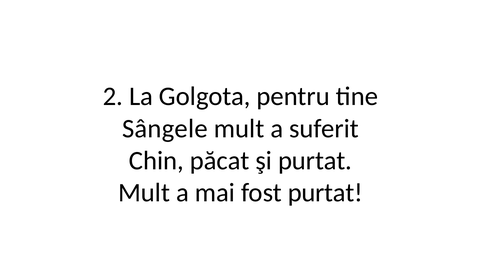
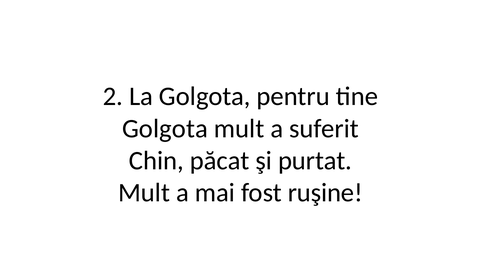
Sângele: Sângele -> Golgota (165, 128)
fost purtat: purtat -> ruşine (325, 192)
